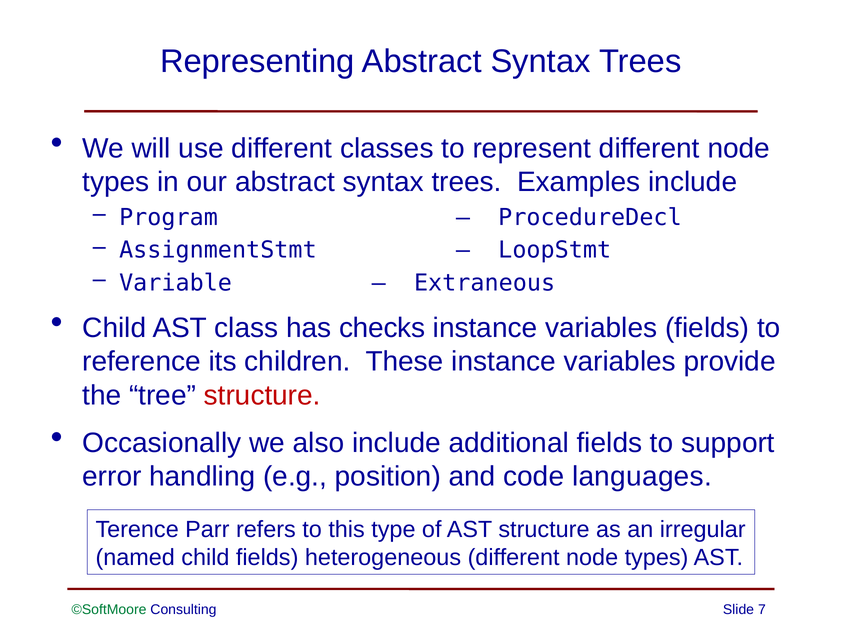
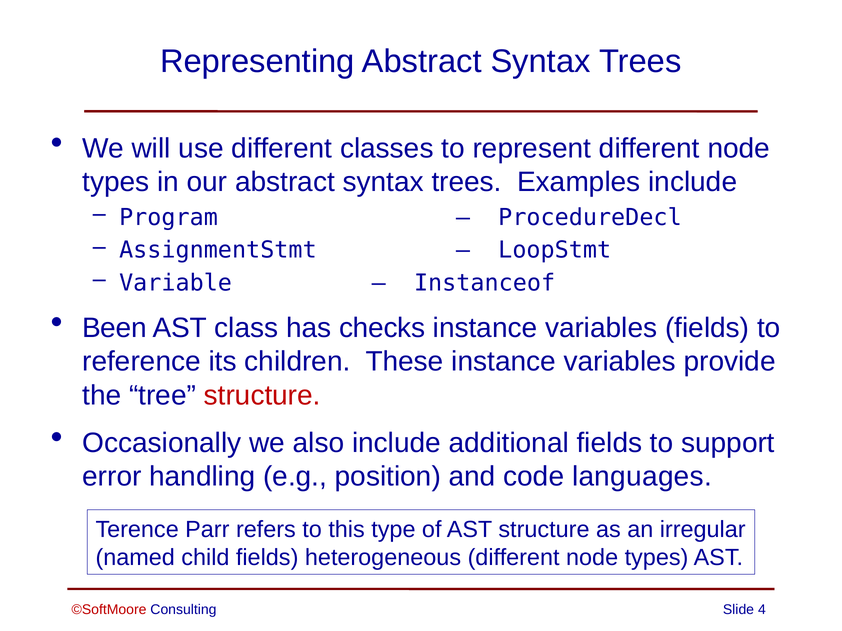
Extraneous: Extraneous -> Instanceof (485, 283)
Child: Child -> Been (114, 328)
©SoftMoore colour: green -> red (109, 610)
7: 7 -> 4 (762, 610)
